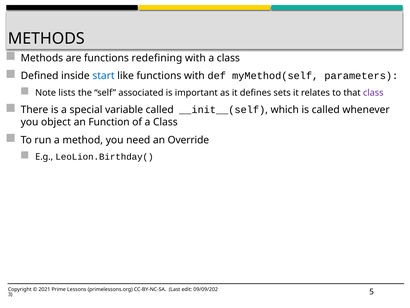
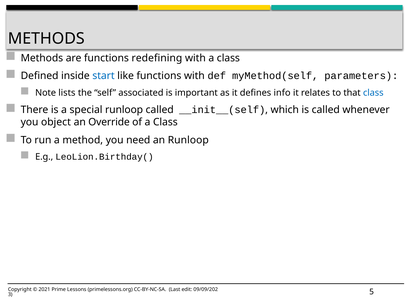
sets: sets -> info (282, 93)
class colour: purple -> blue (373, 93)
special variable: variable -> runloop (124, 110)
Function: Function -> Override (109, 122)
an Override: Override -> Runloop (188, 140)
